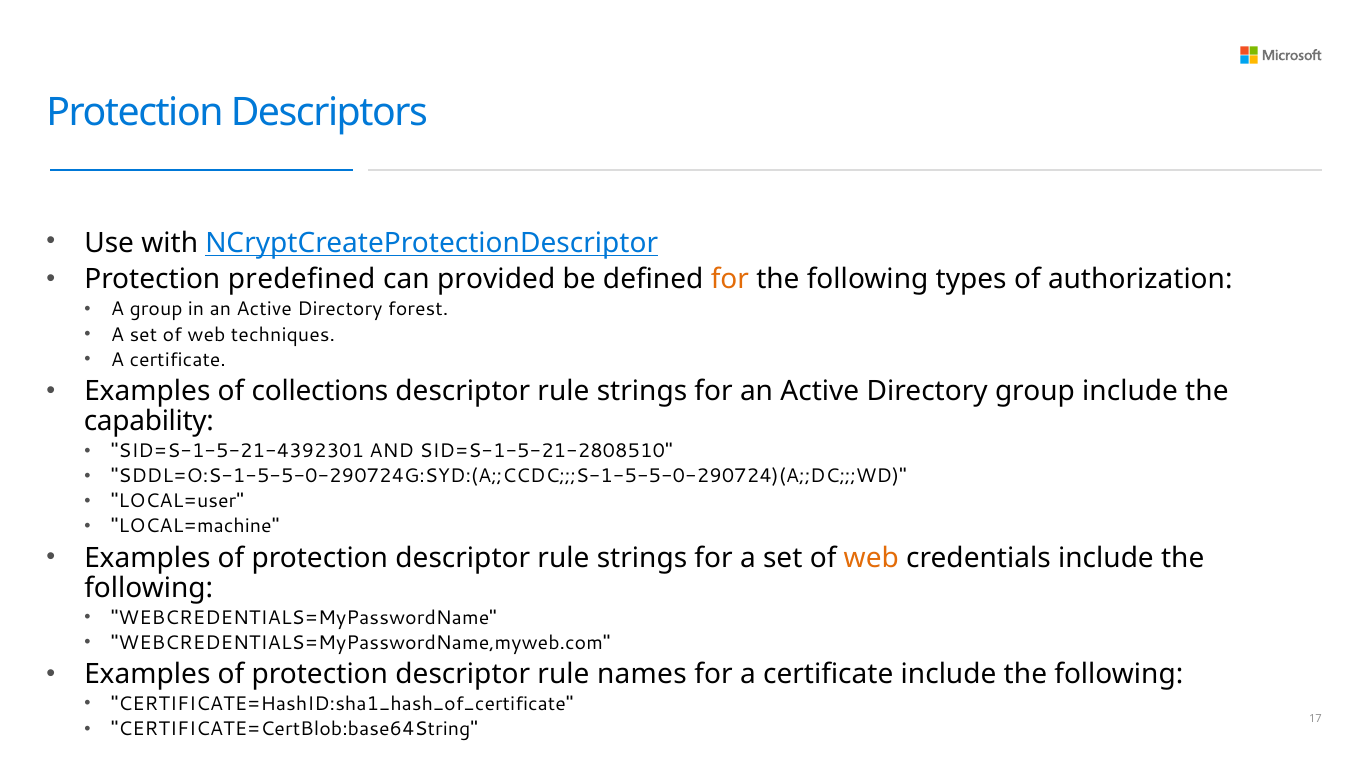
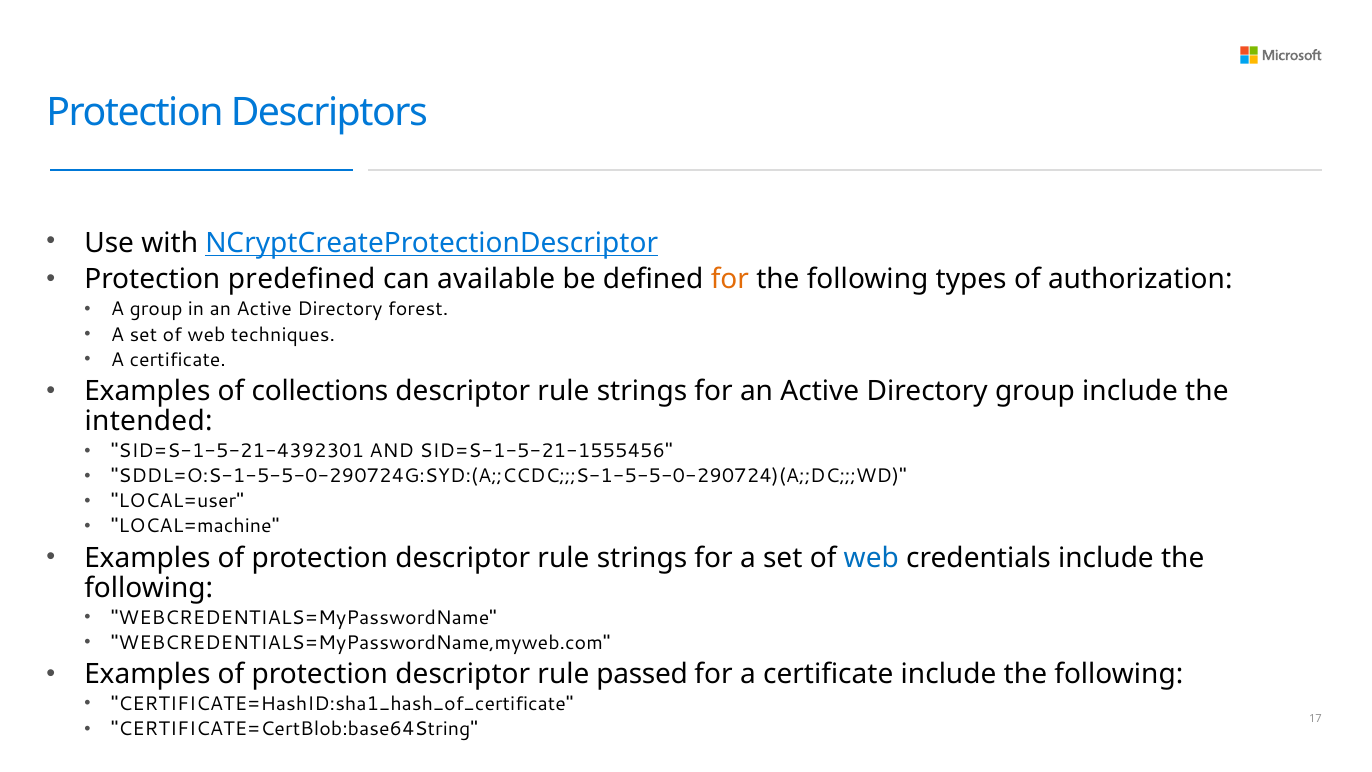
provided: provided -> available (496, 280)
capability: capability -> intended (149, 421)
SID=S-1-5-21-2808510: SID=S-1-5-21-2808510 -> SID=S-1-5-21-1555456 (546, 451)
web colour: orange -> blue (871, 558)
names: names -> passed (642, 674)
